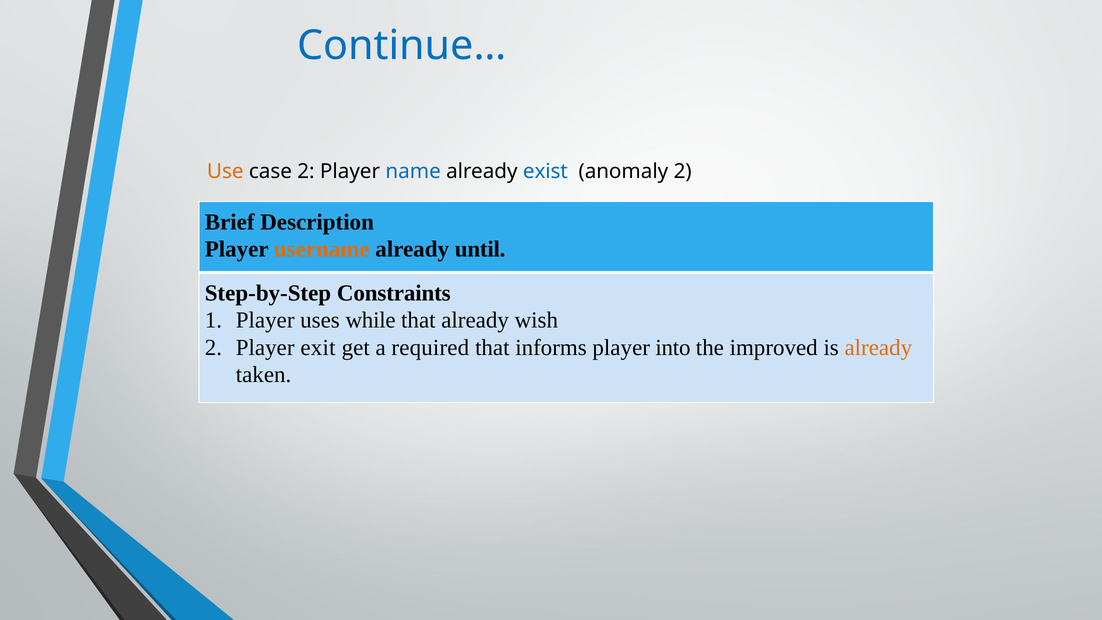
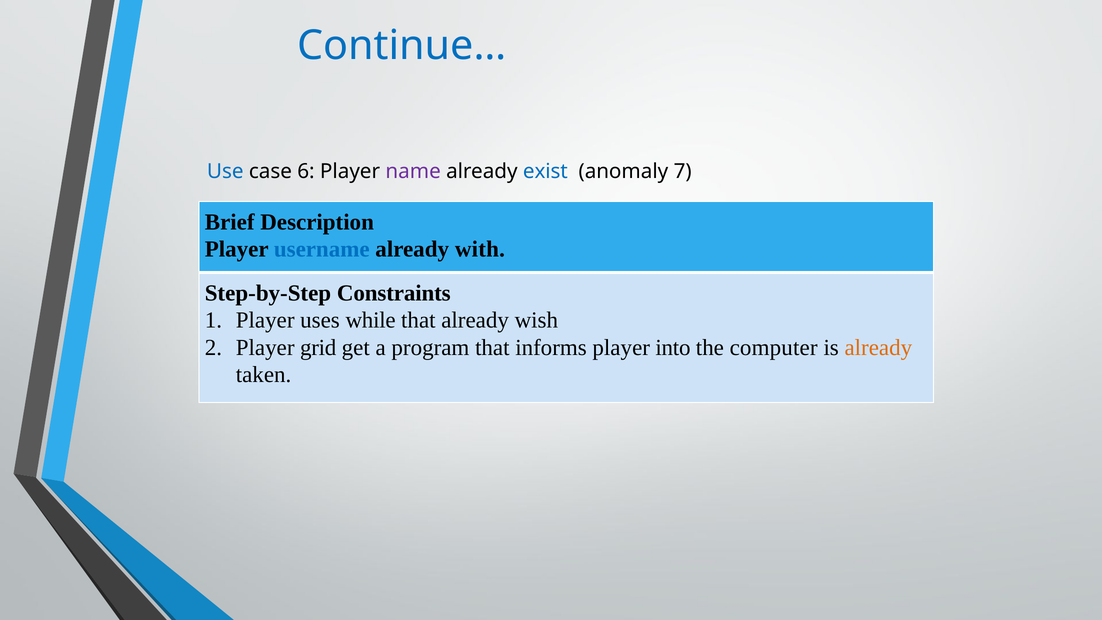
Use colour: orange -> blue (225, 172)
case 2: 2 -> 6 (306, 172)
name colour: blue -> purple (413, 172)
anomaly 2: 2 -> 7 (683, 172)
username colour: orange -> blue (322, 249)
until: until -> with (480, 249)
exit: exit -> grid (318, 347)
required: required -> program (430, 347)
improved: improved -> computer (774, 347)
